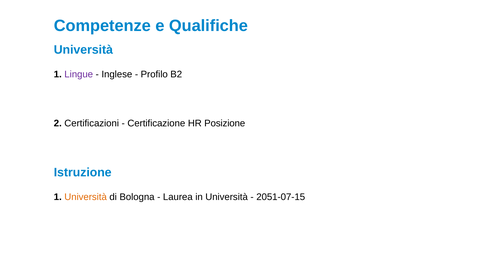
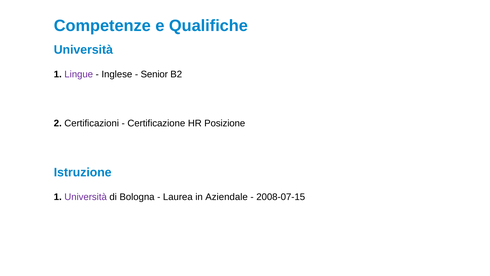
Profilo: Profilo -> Senior (154, 74)
Università colour: orange -> purple (86, 197)
in Università: Università -> Aziendale (227, 197)
2051-07-15: 2051-07-15 -> 2008-07-15 (281, 197)
